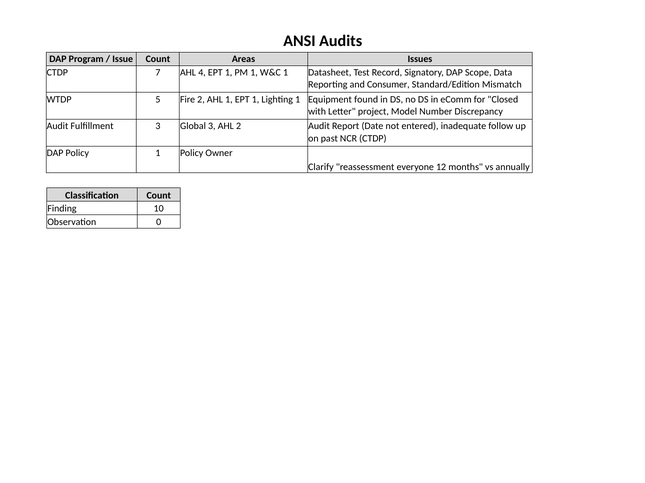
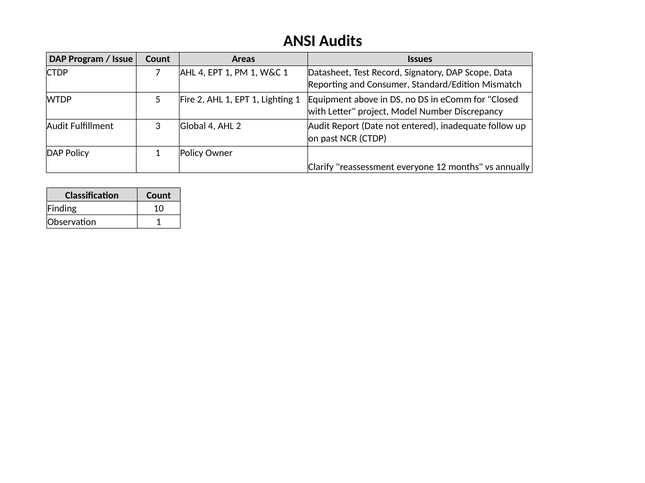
found: found -> above (366, 99)
Global 3: 3 -> 4 (212, 126)
Observation 0: 0 -> 1 (159, 222)
